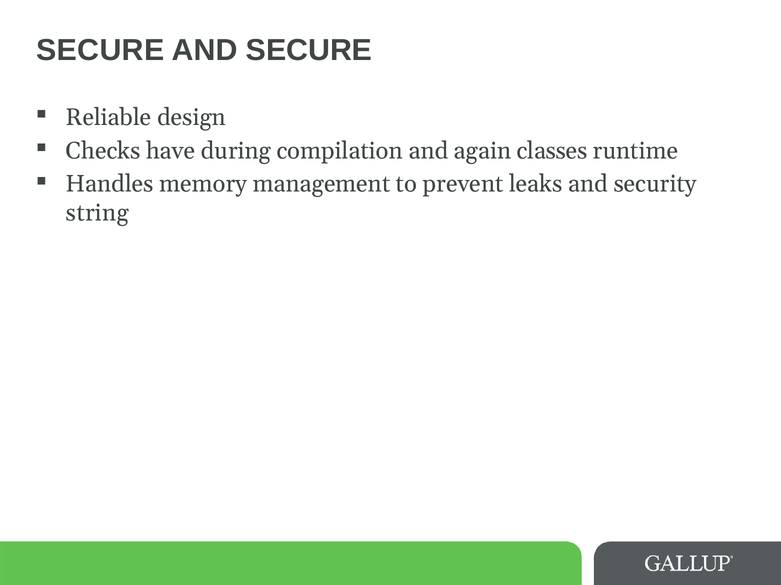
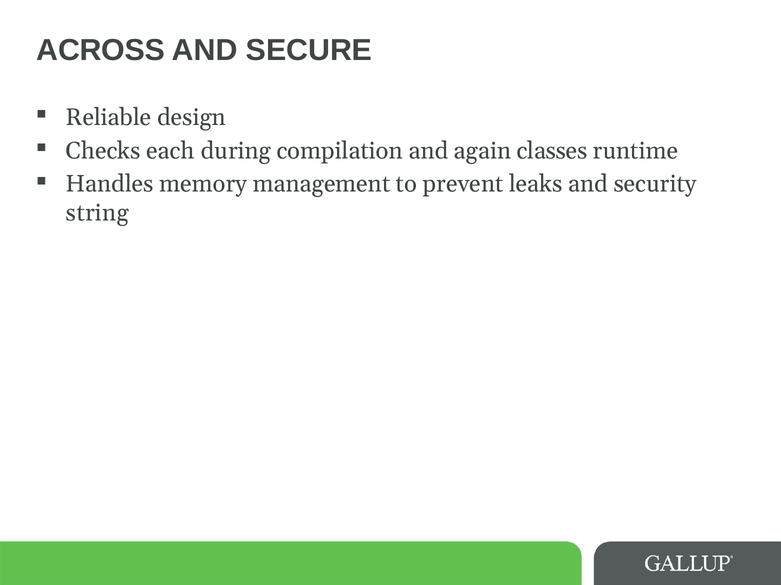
SECURE: SECURE -> ACROSS (101, 50)
have: have -> each (170, 151)
